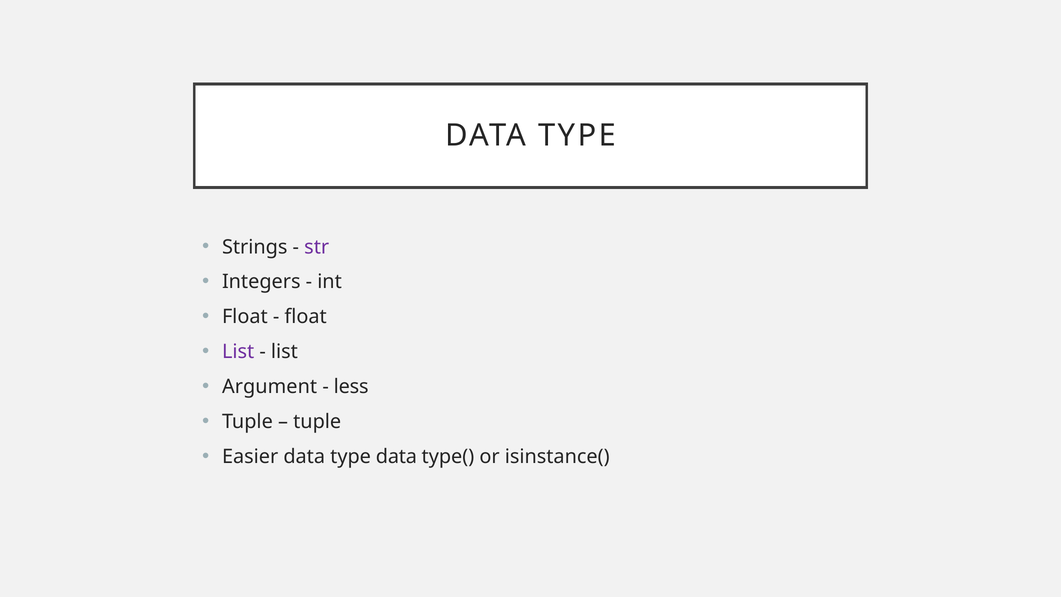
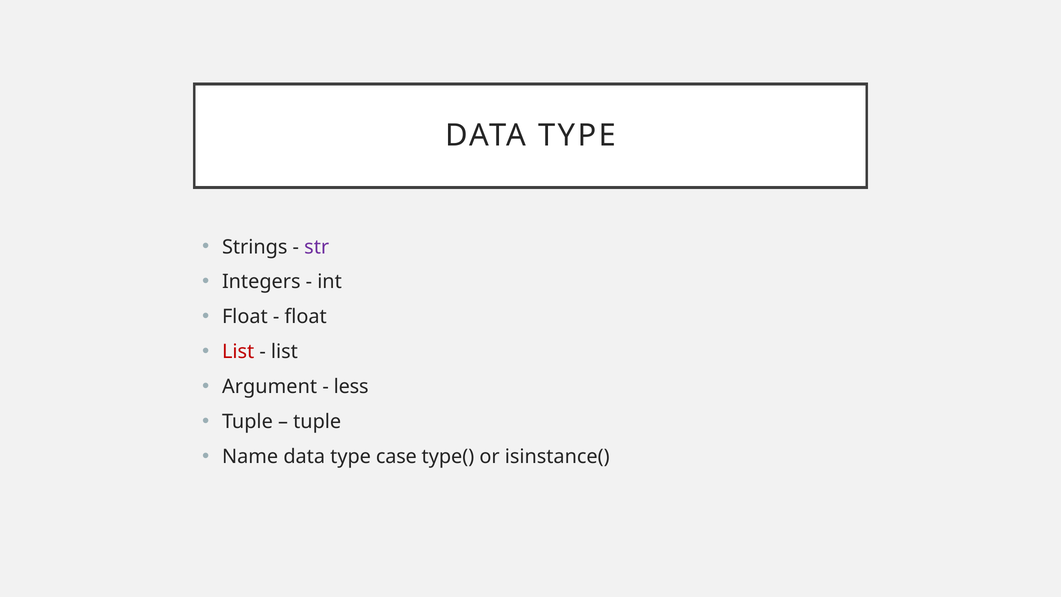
List colour: purple -> red (238, 352)
Easier: Easier -> Name (250, 456)
type data: data -> case (396, 456)
